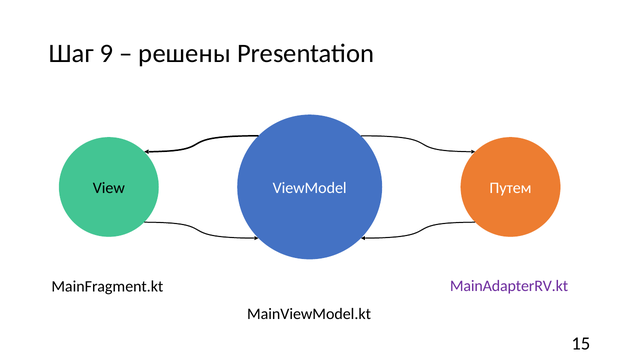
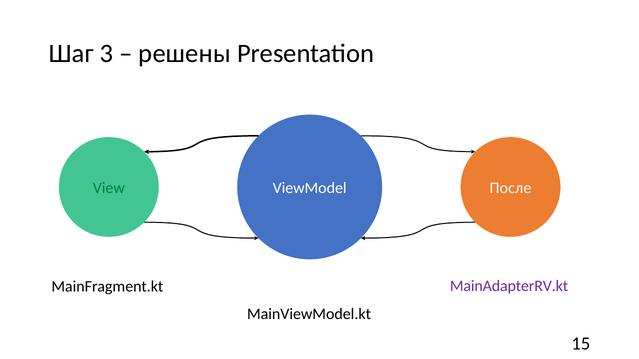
9: 9 -> 3 (106, 54)
View colour: black -> green (109, 188)
Путем: Путем -> После (510, 188)
